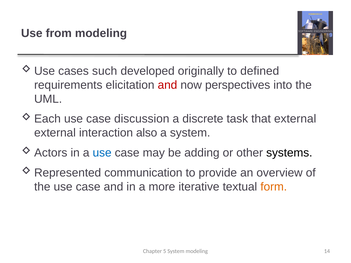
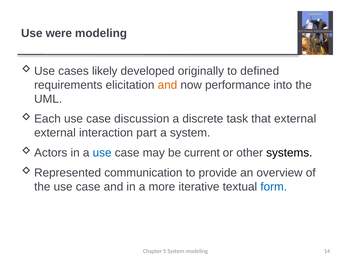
from: from -> were (59, 33)
such: such -> likely (105, 71)
and colour: red -> orange (167, 85)
perspectives: perspectives -> performance (238, 85)
also: also -> part (147, 133)
adding: adding -> current (202, 153)
form colour: orange -> blue (274, 187)
